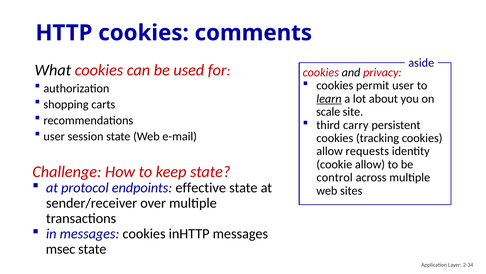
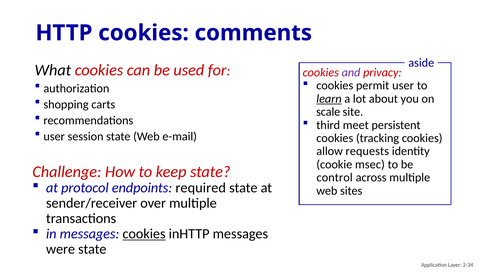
and colour: black -> purple (351, 72)
carry: carry -> meet (356, 125)
cookie allow: allow -> msec (370, 164)
effective: effective -> required (201, 187)
cookies underline: none -> present (144, 233)
msec: msec -> were (61, 249)
